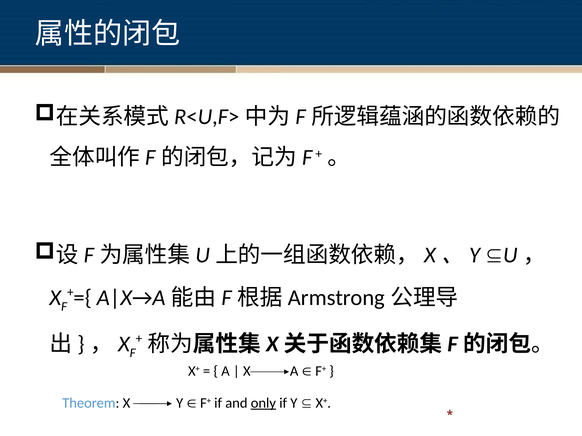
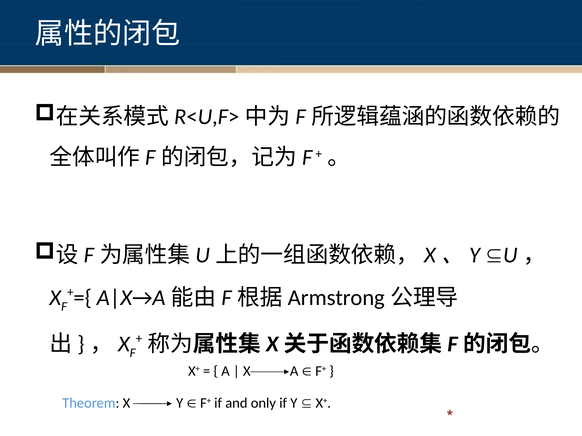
only underline: present -> none (263, 403)
